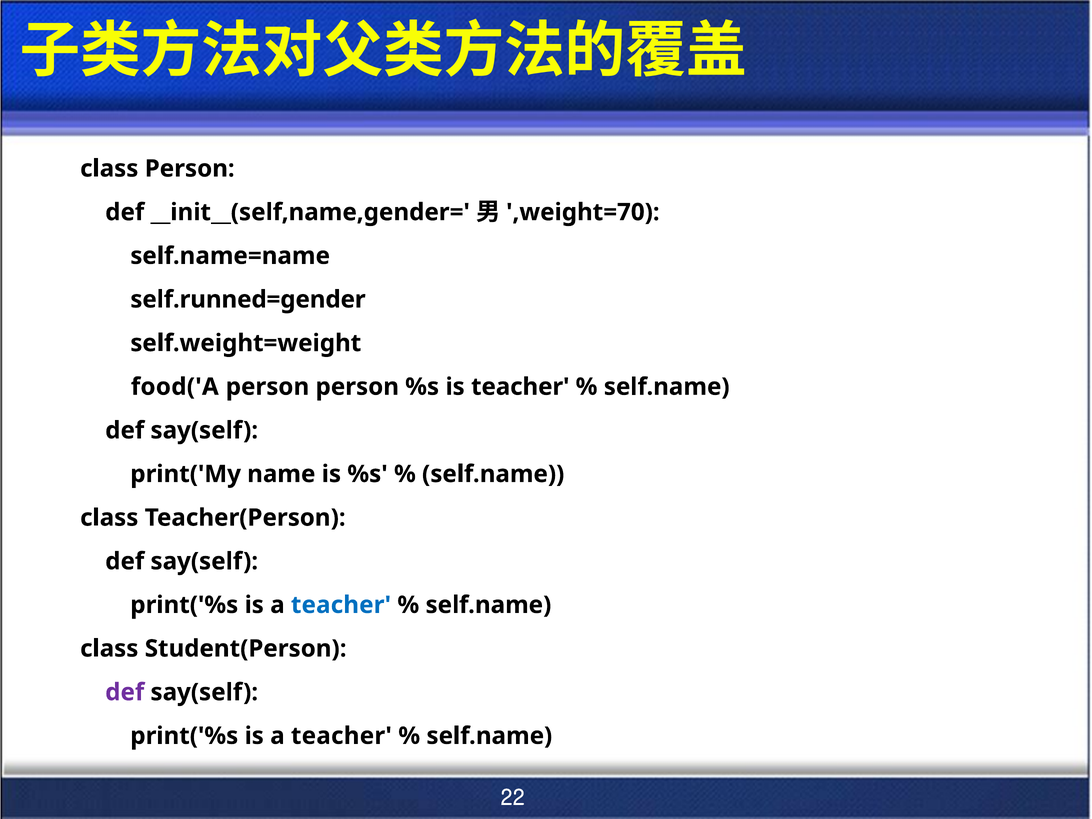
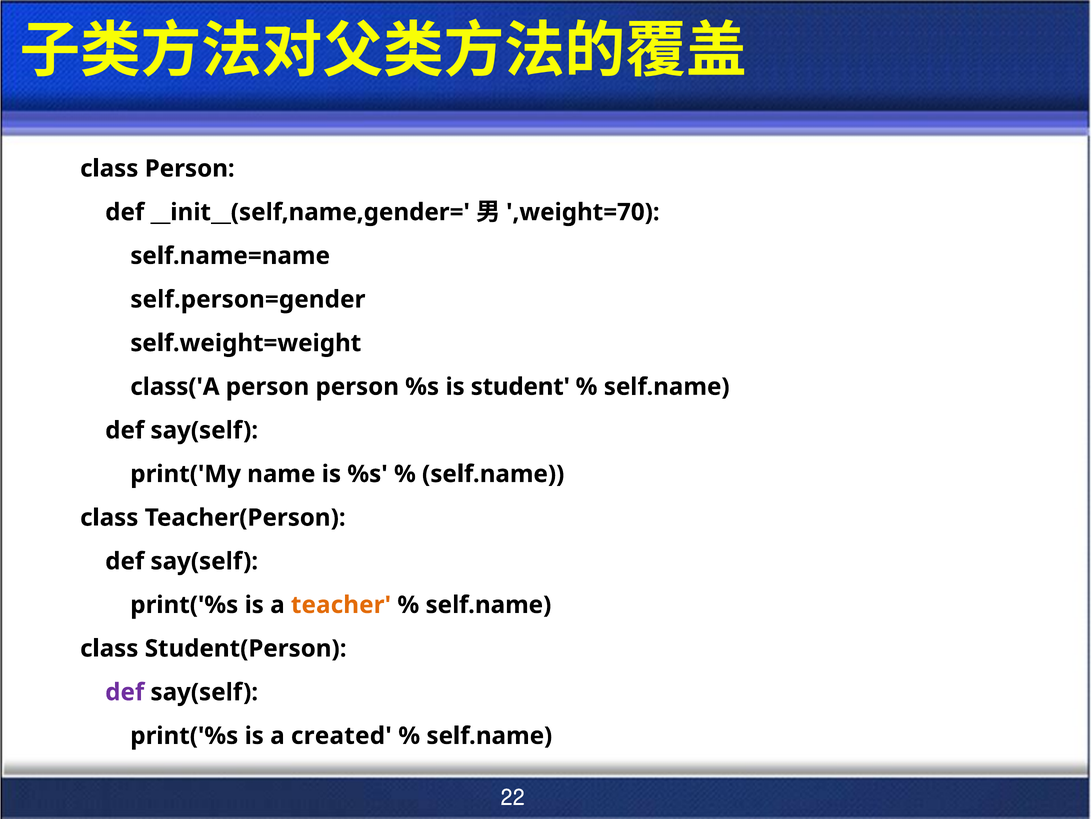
self.runned=gender: self.runned=gender -> self.person=gender (248, 300)
food('A: food('A -> class('A (175, 387)
is teacher: teacher -> student (520, 387)
teacher colour: blue -> orange (341, 605)
teacher: teacher -> created (341, 736)
